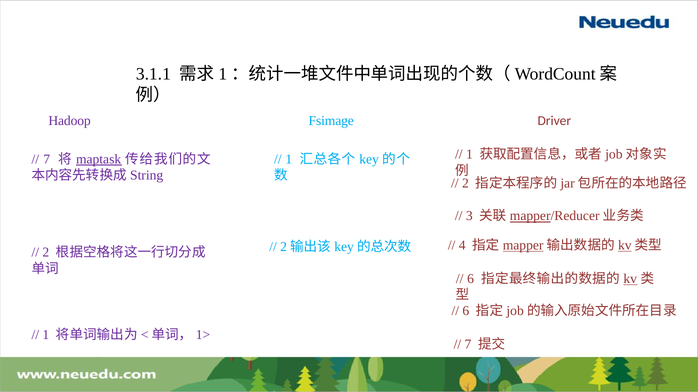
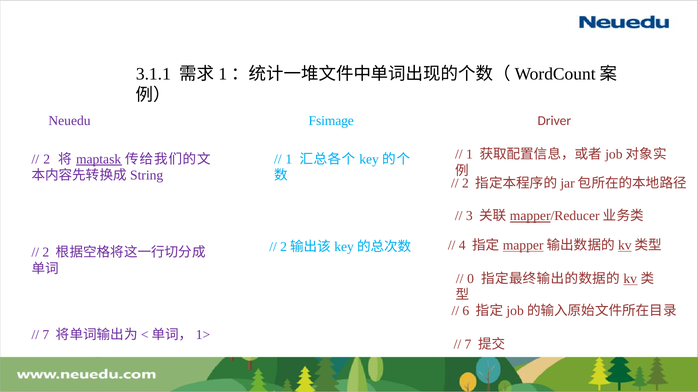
Hadoop: Hadoop -> Neuedu (70, 121)
7: 7 -> 2 (47, 159)
6: 6 -> 0 (471, 279)
1: 1 -> 7 (46, 335)
